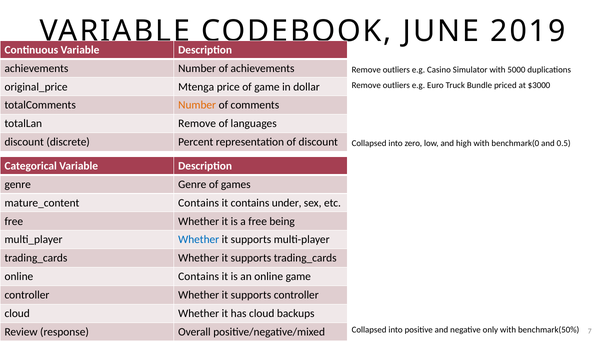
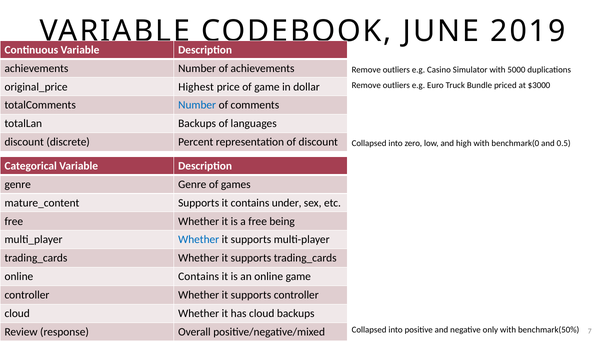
Mtenga: Mtenga -> Highest (196, 87)
Number colour: orange -> blue (197, 105)
totalLan Remove: Remove -> Backups (197, 124)
Contains: Contains -> Supports (199, 203)
